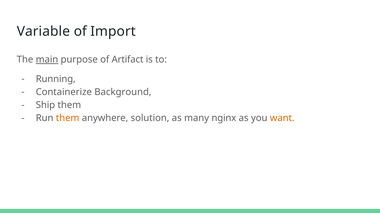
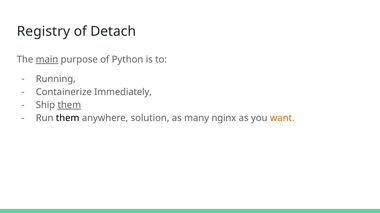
Variable: Variable -> Registry (43, 31)
Import: Import -> Detach (113, 31)
Artifact: Artifact -> Python (128, 60)
Background: Background -> Immediately (123, 92)
them underline: none -> present (69, 105)
them colour: orange -> black (68, 119)
